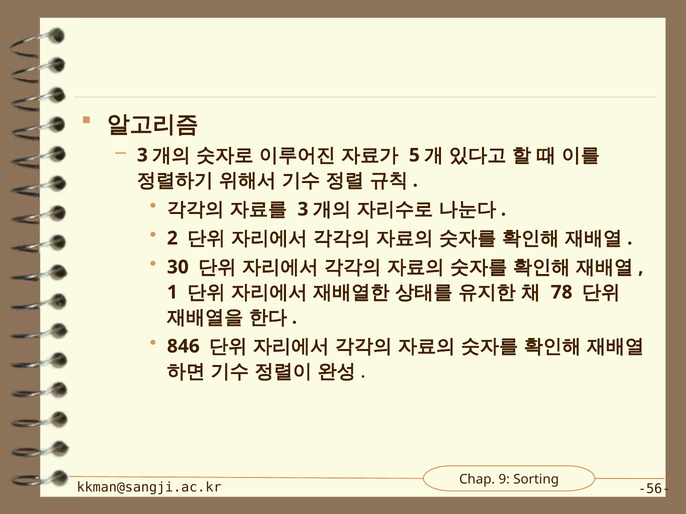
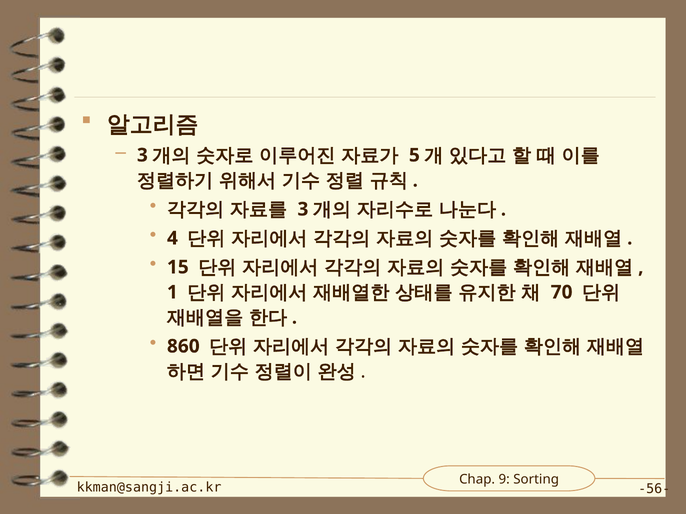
2: 2 -> 4 (172, 238)
30: 30 -> 15 (178, 267)
78: 78 -> 70 (562, 292)
846: 846 -> 860 (183, 347)
